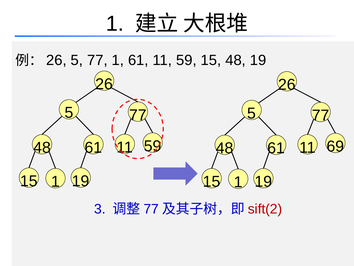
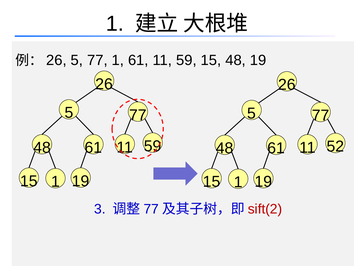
69: 69 -> 52 (335, 146)
